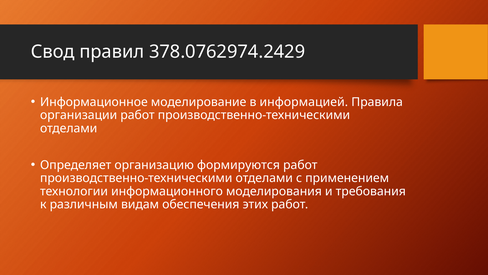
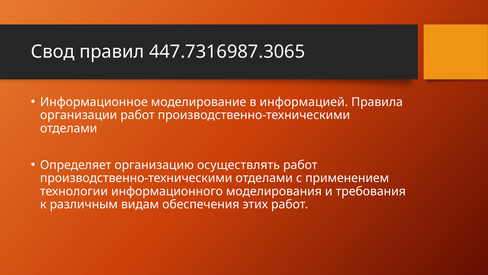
378.0762974.2429: 378.0762974.2429 -> 447.7316987.3065 (227, 52)
формируются: формируются -> осуществлять (238, 165)
